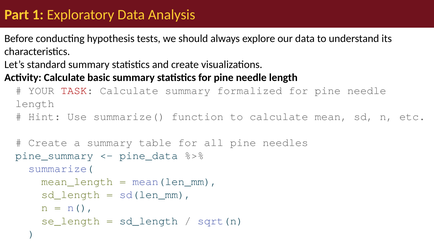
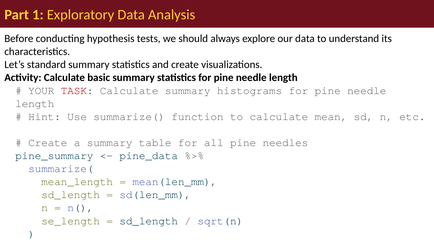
formalized: formalized -> histograms (250, 91)
